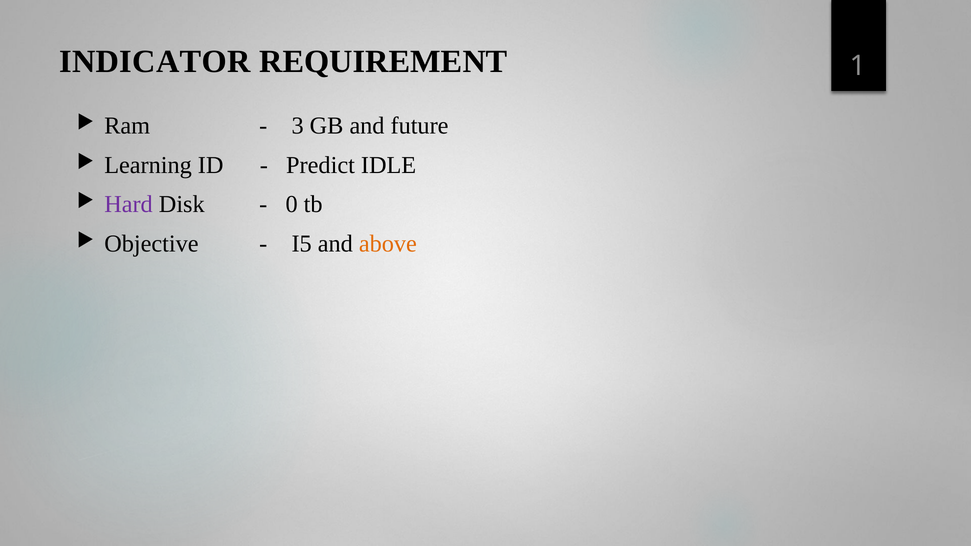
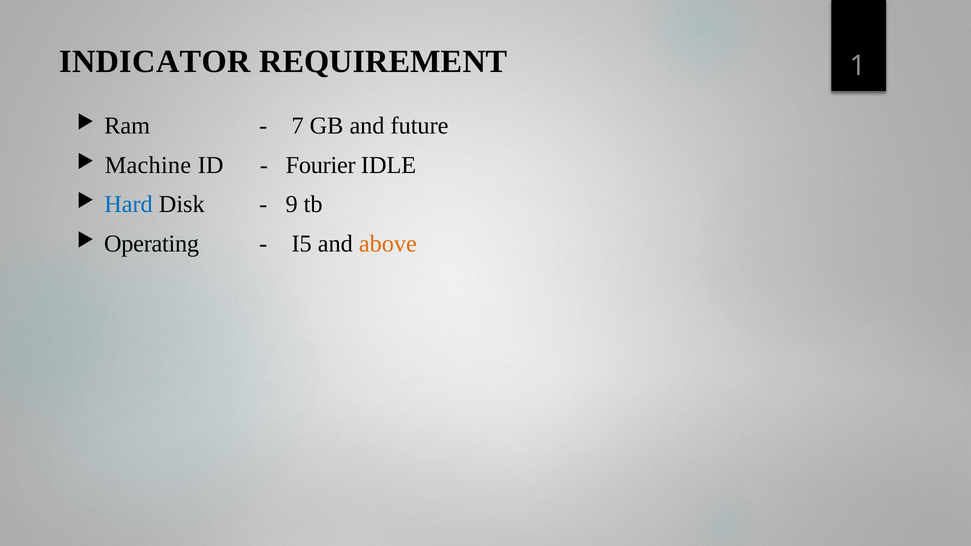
3: 3 -> 7 (298, 126)
Learning: Learning -> Machine (148, 165)
Predict: Predict -> Fourier (321, 165)
Hard colour: purple -> blue (129, 204)
0: 0 -> 9 (292, 204)
Objective: Objective -> Operating (152, 244)
